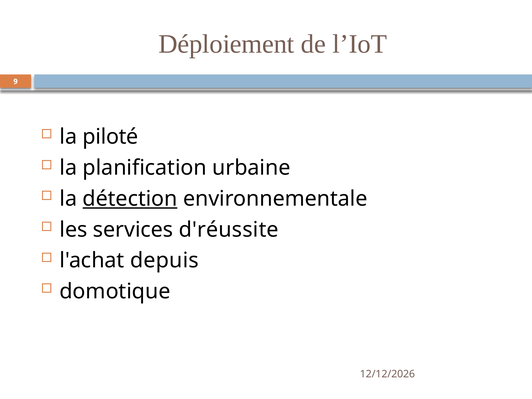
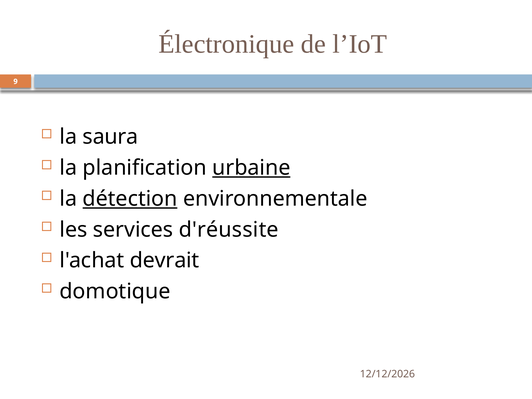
Déploiement: Déploiement -> Électronique (226, 44)
piloté: piloté -> saura (110, 137)
urbaine underline: none -> present (251, 168)
depuis: depuis -> devrait (165, 261)
